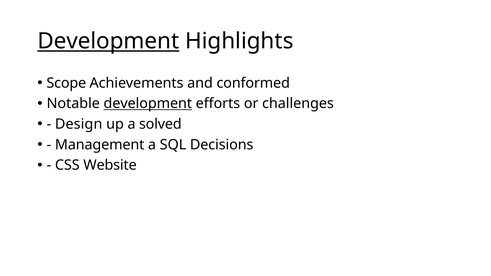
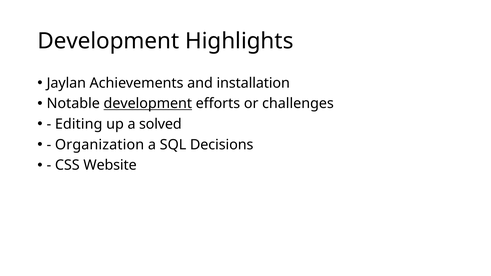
Development underline: present -> none (108, 41)
Scope: Scope -> Jaylan (66, 83)
conformed: conformed -> installation (253, 83)
Design: Design -> Editing (79, 124)
Management: Management -> Organization (100, 145)
